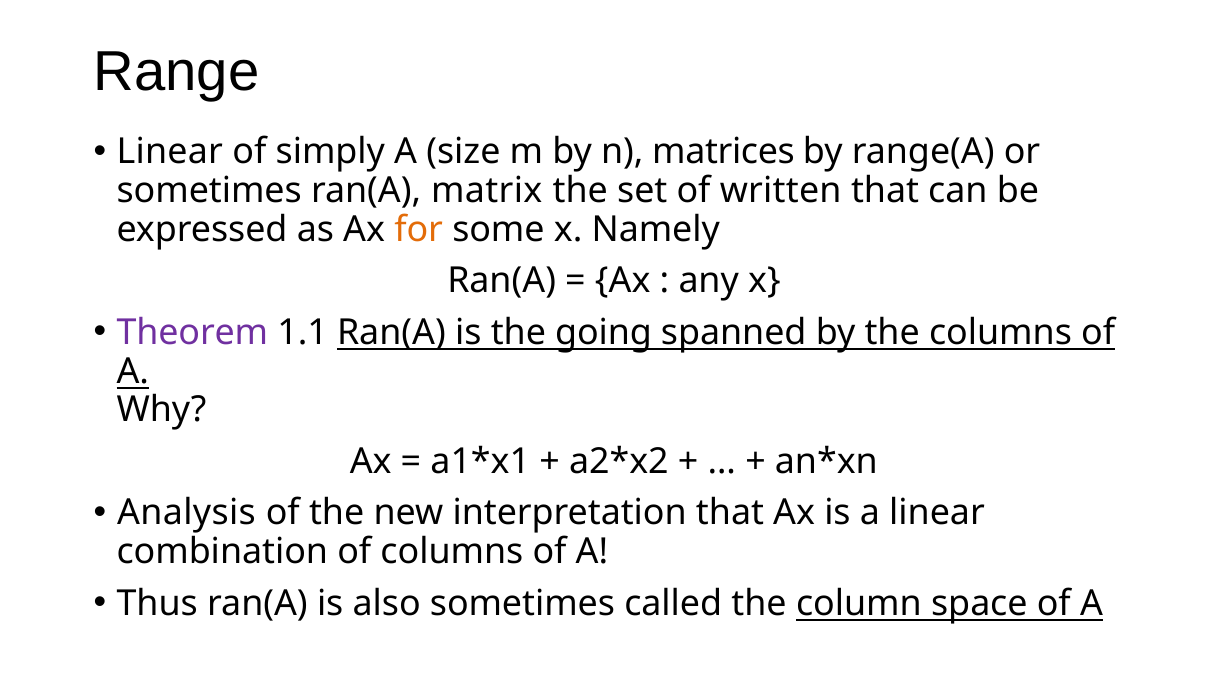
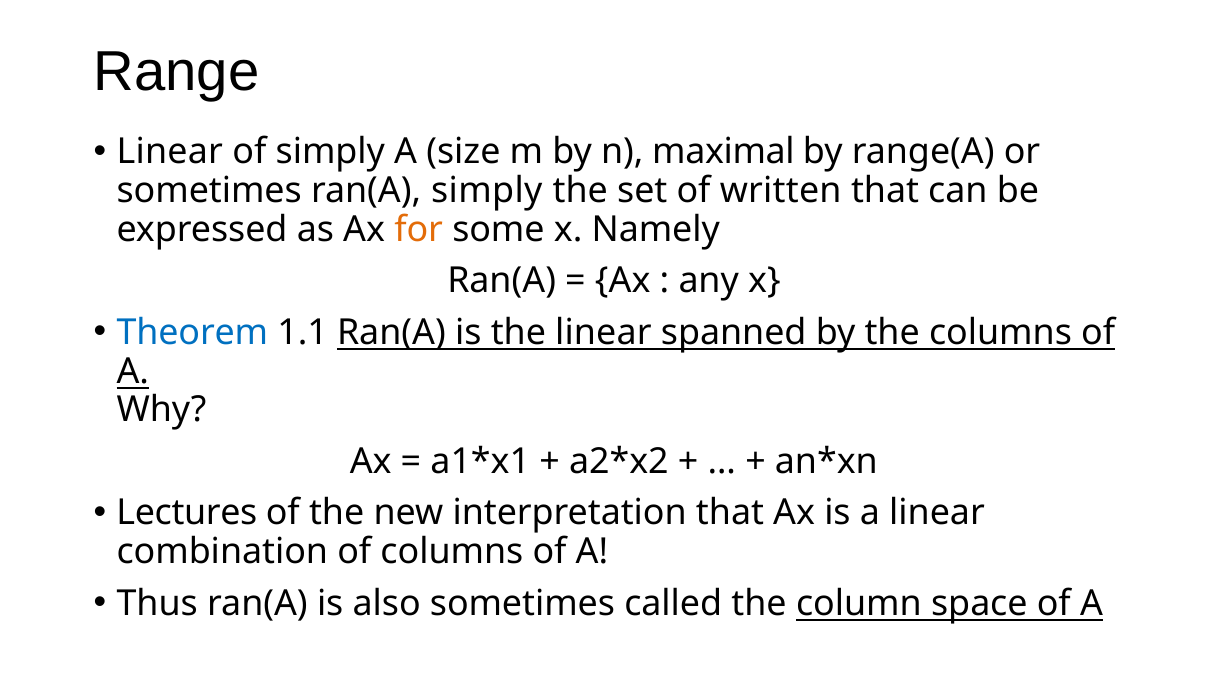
matrices: matrices -> maximal (723, 152)
ran(A matrix: matrix -> simply (487, 191)
Theorem colour: purple -> blue (192, 332)
the going: going -> linear (603, 332)
Analysis: Analysis -> Lectures (187, 513)
